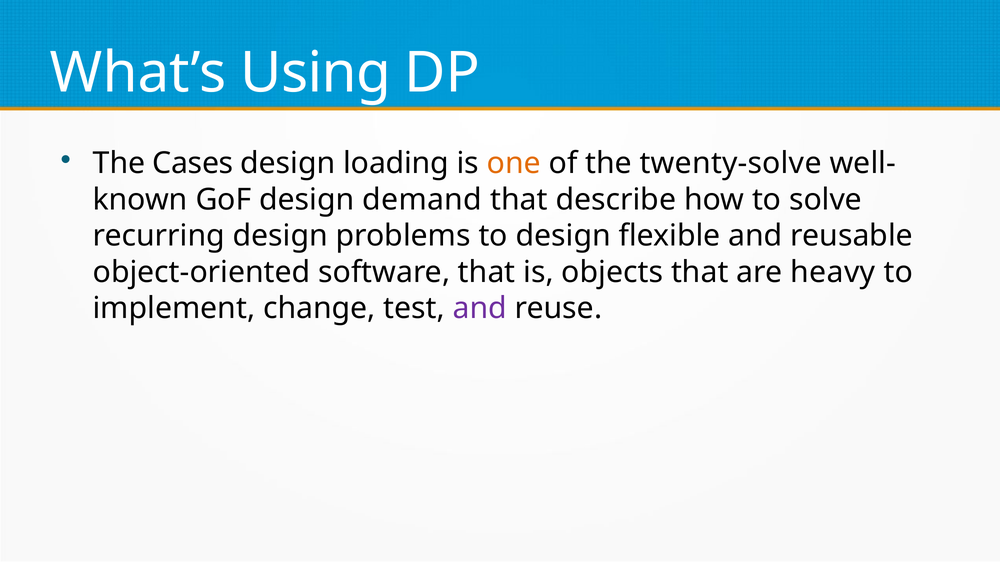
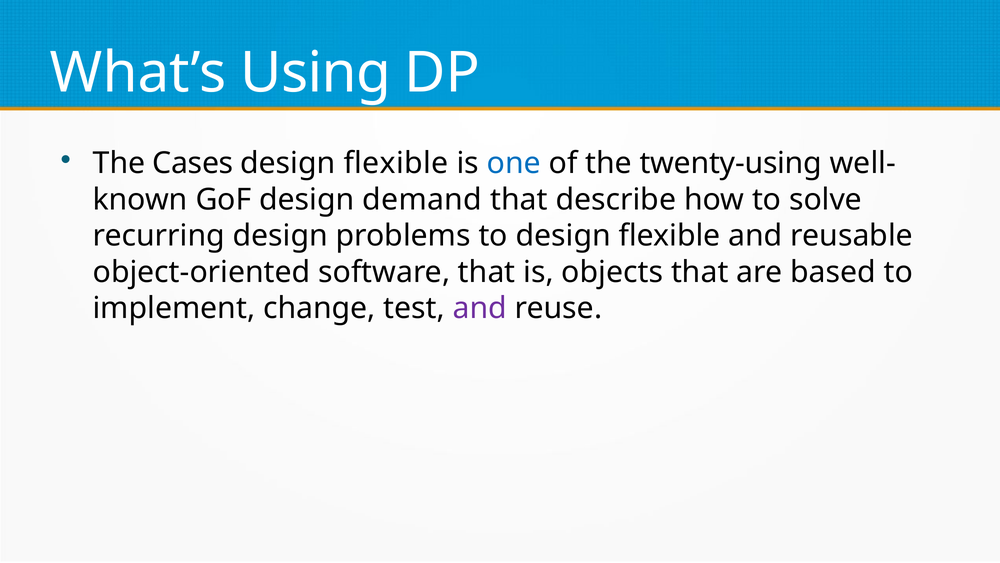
loading: loading -> flexible (396, 163)
one colour: orange -> blue (514, 163)
twenty-solve: twenty-solve -> twenty-using (731, 163)
heavy: heavy -> based (833, 272)
